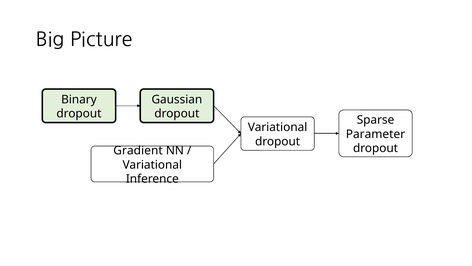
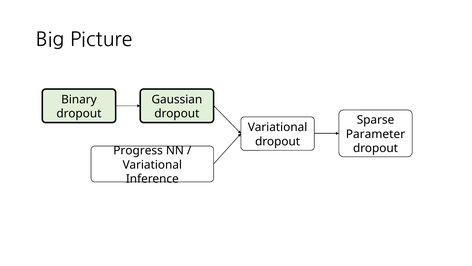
Gradient: Gradient -> Progress (138, 150)
